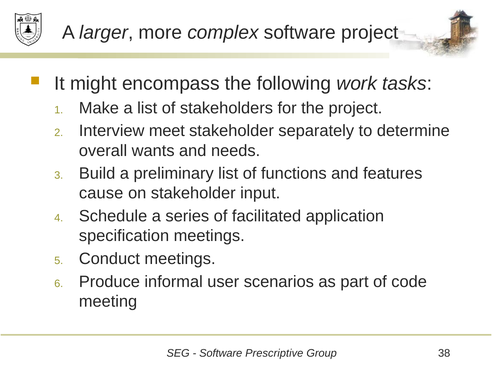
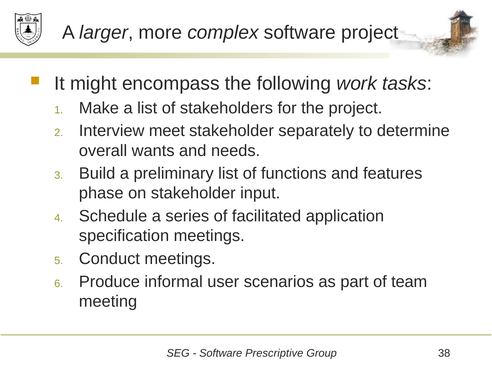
cause: cause -> phase (101, 193)
code: code -> team (409, 282)
